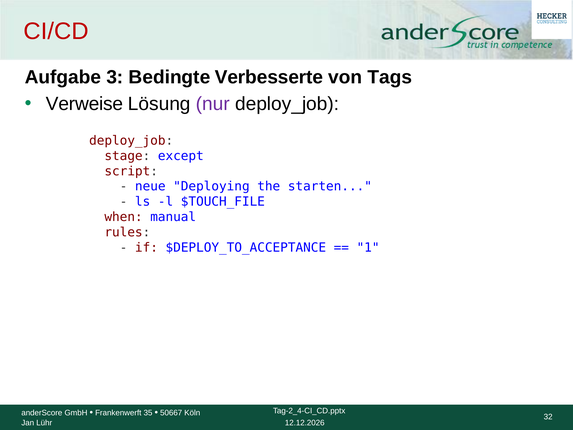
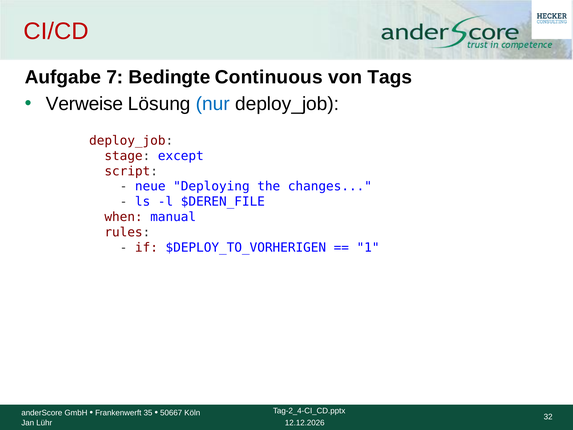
3: 3 -> 7 (115, 77)
Verbesserte: Verbesserte -> Continuous (269, 77)
nur colour: purple -> blue (213, 104)
starten: starten -> changes (330, 186)
$TOUCH_FILE: $TOUCH_FILE -> $DEREN_FILE (223, 202)
$DEPLOY_TO_ACCEPTANCE: $DEPLOY_TO_ACCEPTANCE -> $DEPLOY_TO_VORHERIGEN (246, 247)
